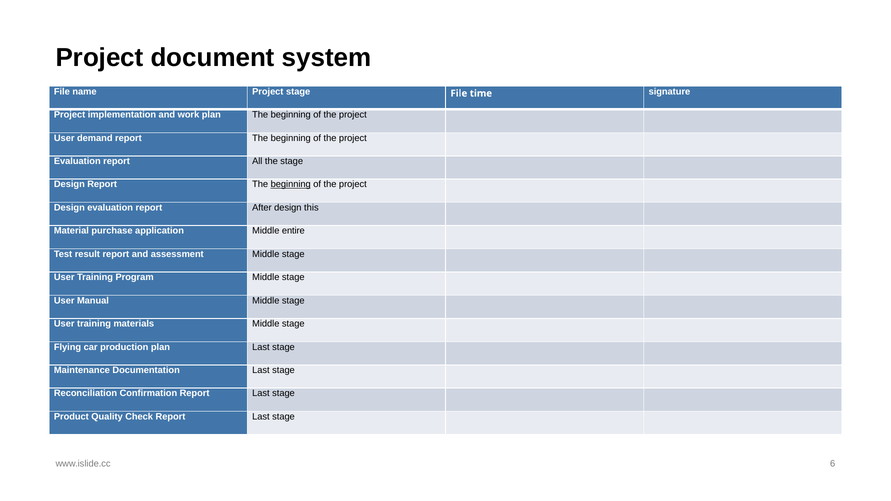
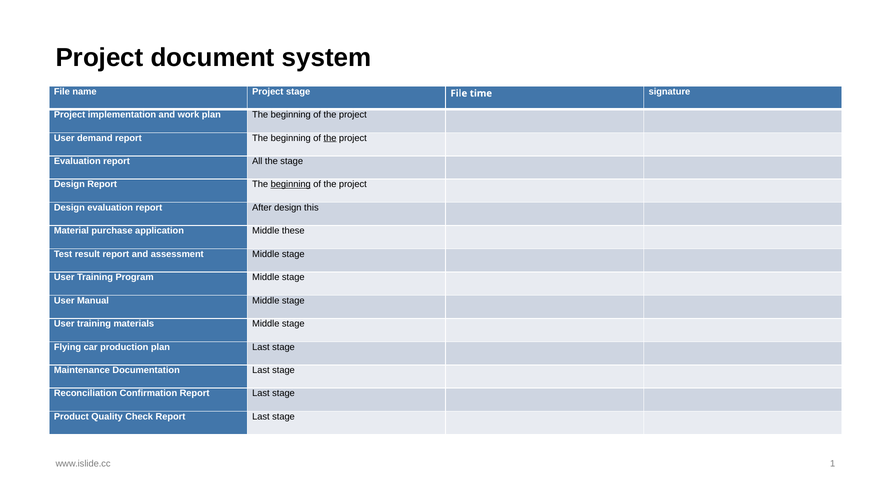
the underline: none -> present (330, 138)
entire: entire -> these (293, 231)
6: 6 -> 1 (833, 464)
